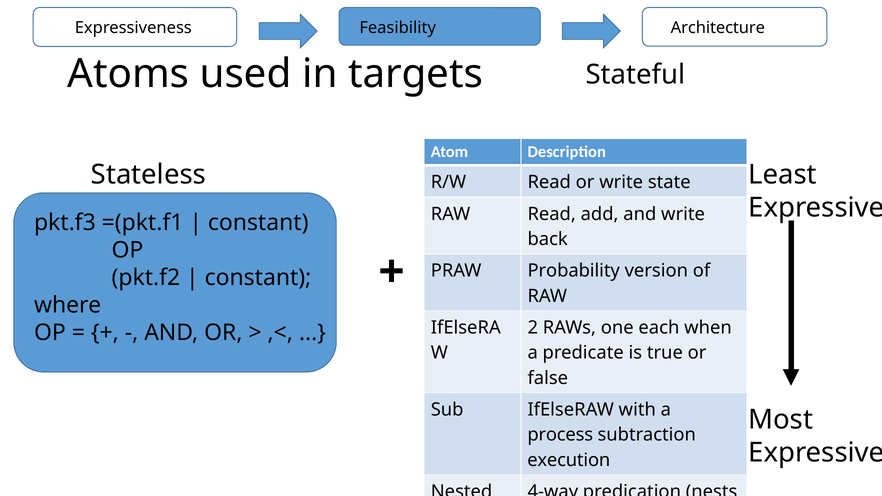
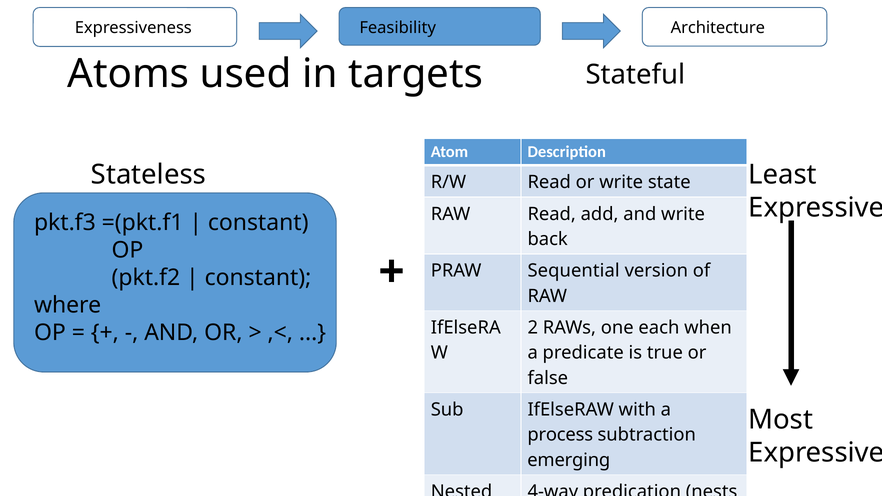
Probability: Probability -> Sequential (574, 271)
execution: execution -> emerging (569, 460)
